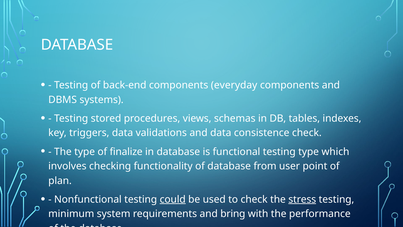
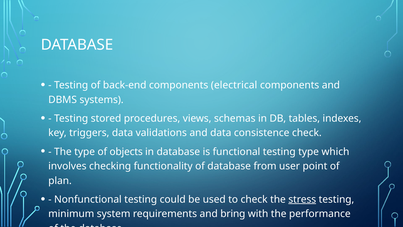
everyday: everyday -> electrical (234, 85)
finalize: finalize -> objects (126, 151)
could underline: present -> none (173, 199)
